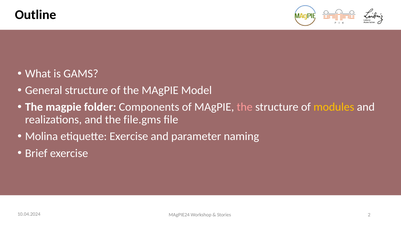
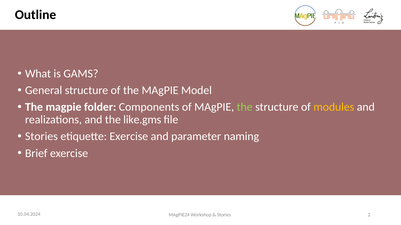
the colour: pink -> light green (245, 107)
file.gms: file.gms -> like.gms (142, 120)
Molina: Molina -> Stories (41, 137)
